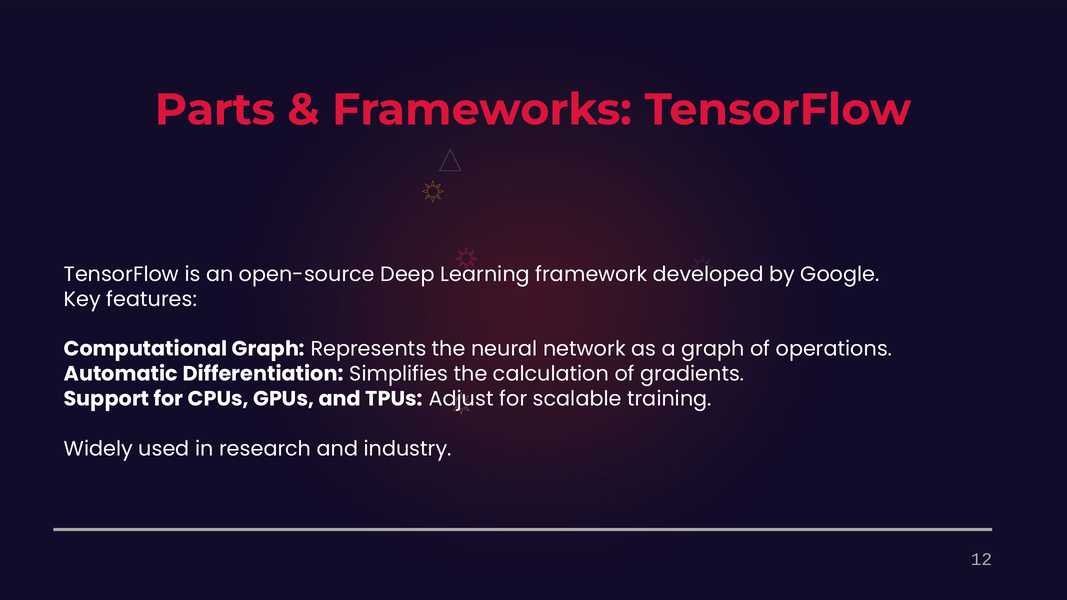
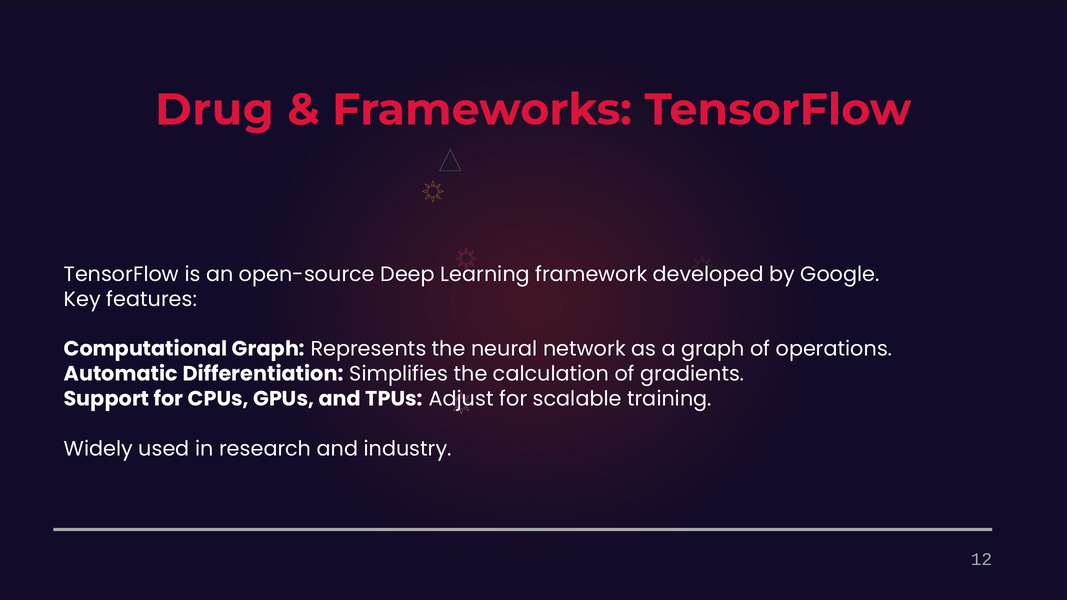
Parts: Parts -> Drug (214, 110)
